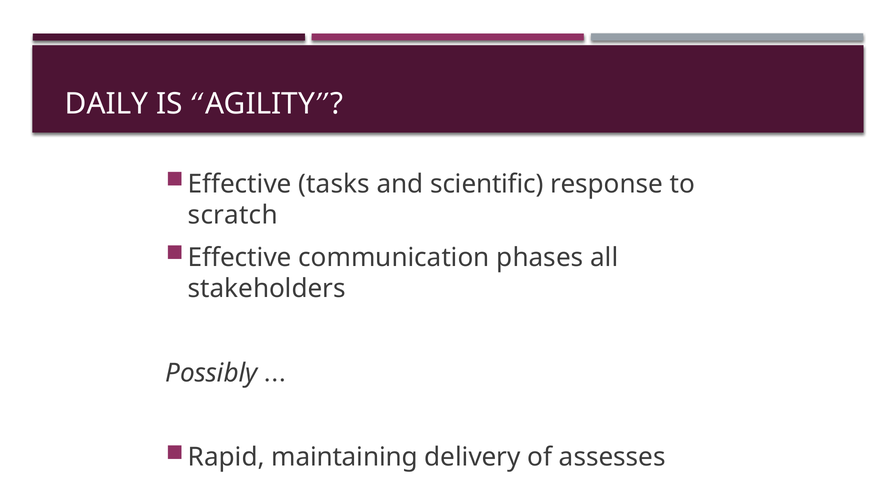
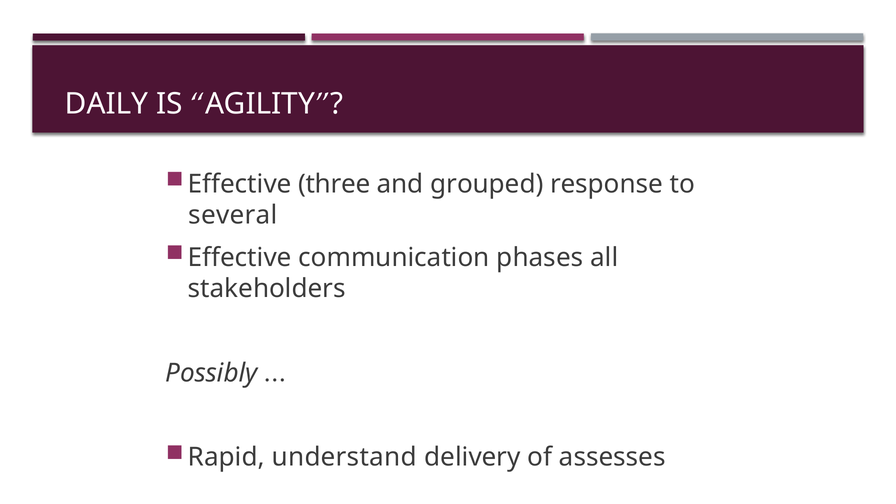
tasks: tasks -> three (334, 184)
scientific: scientific -> grouped (487, 184)
scratch: scratch -> several (233, 215)
maintaining: maintaining -> understand (344, 457)
